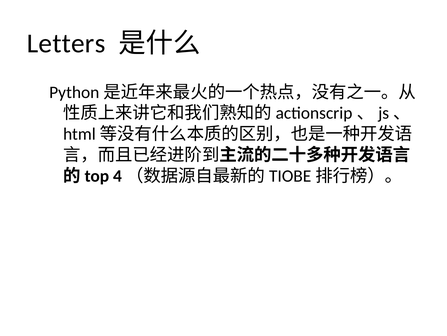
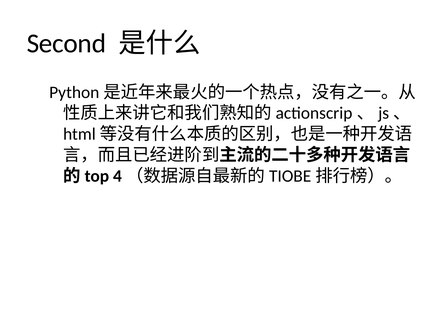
Letters: Letters -> Second (66, 43)
